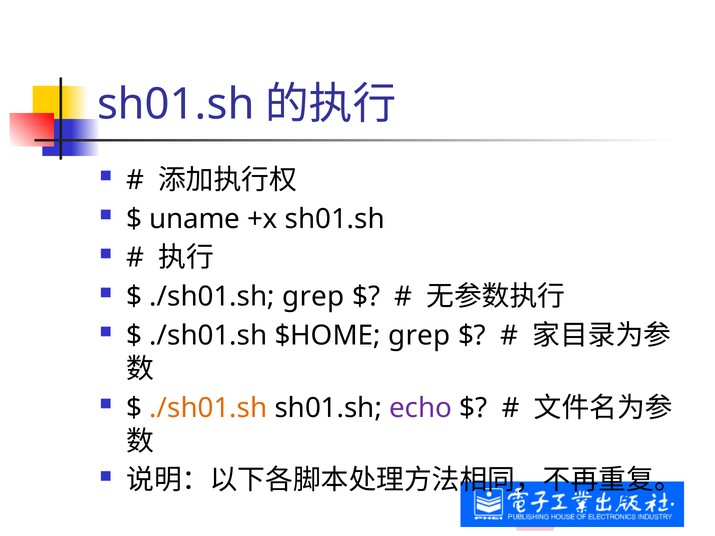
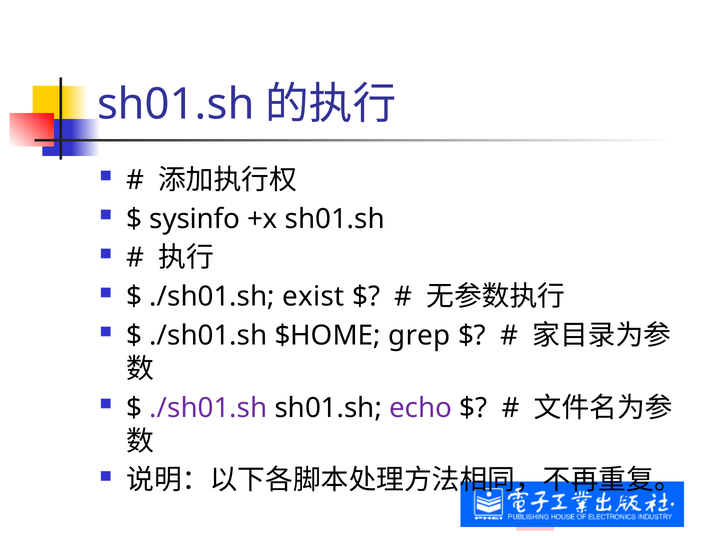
uname: uname -> sysinfo (195, 219)
./sh01.sh grep: grep -> exist (313, 297)
./sh01.sh colour: orange -> purple (208, 408)
